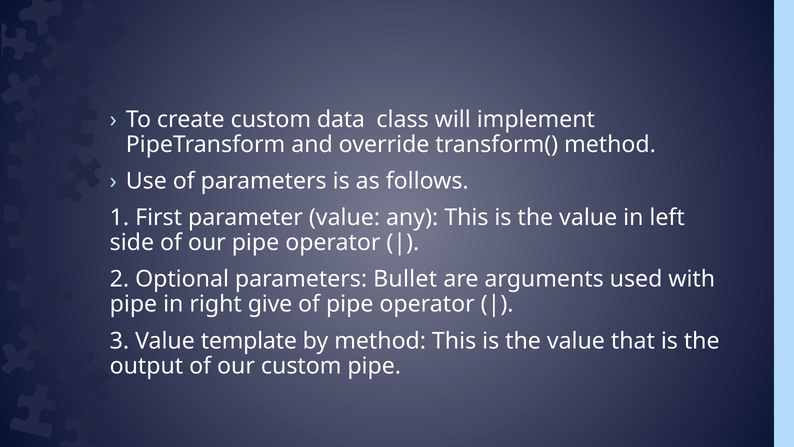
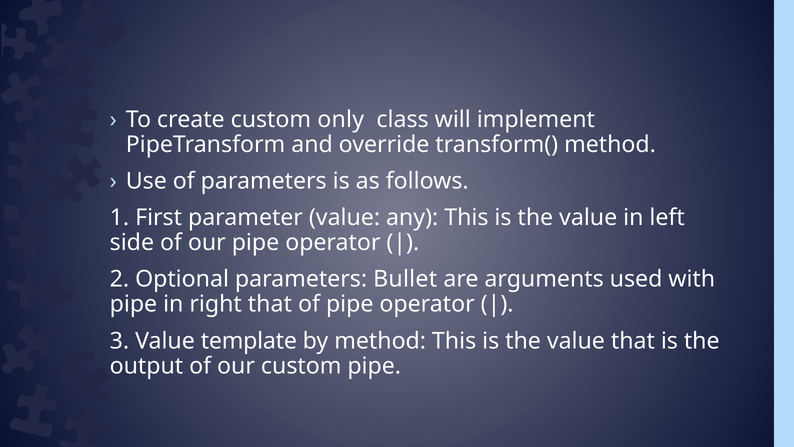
data: data -> only (341, 120)
right give: give -> that (270, 304)
